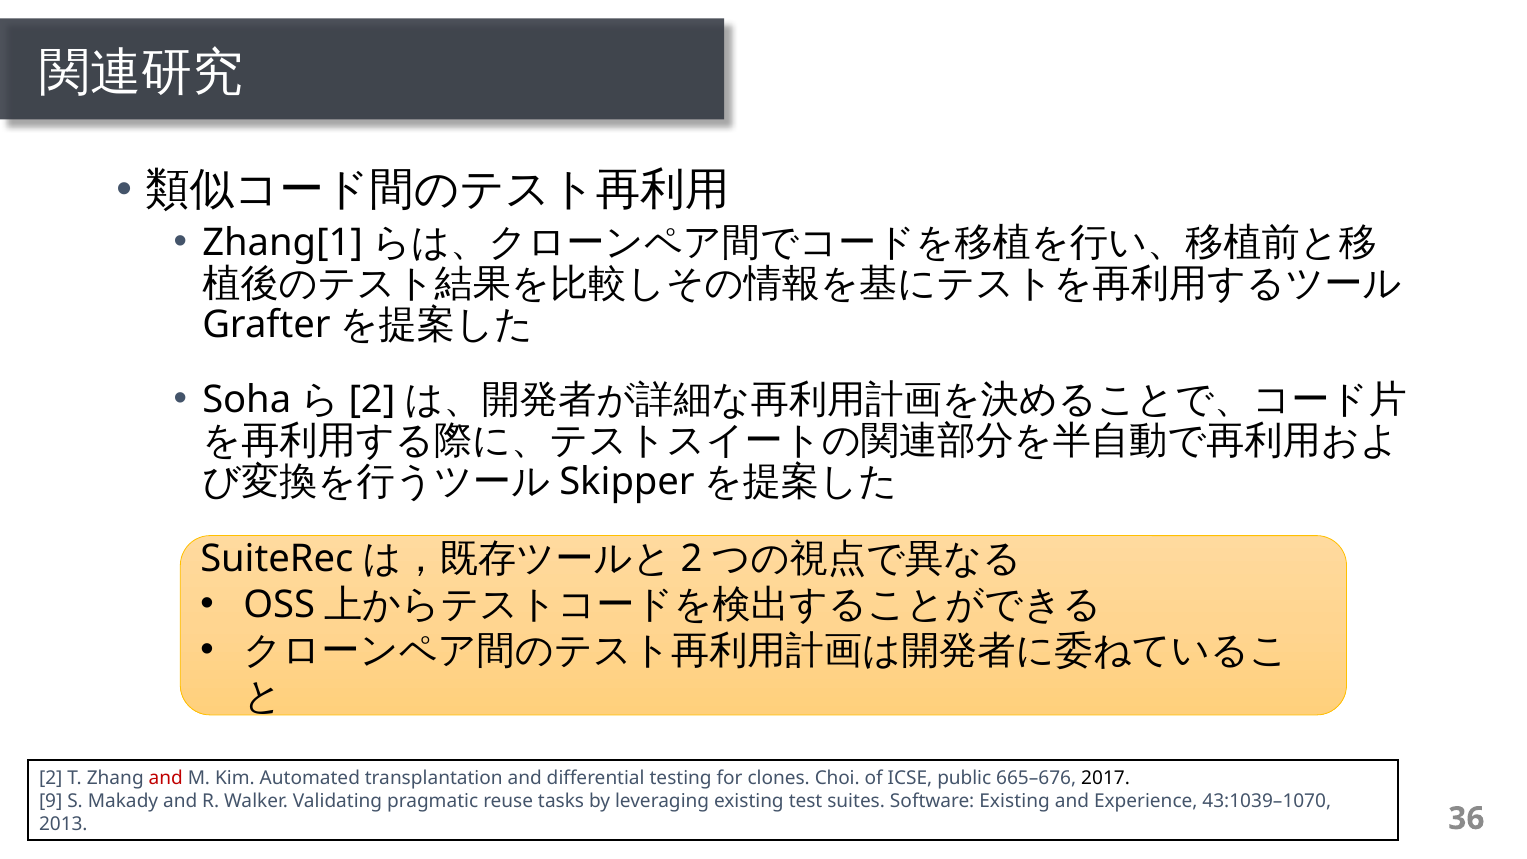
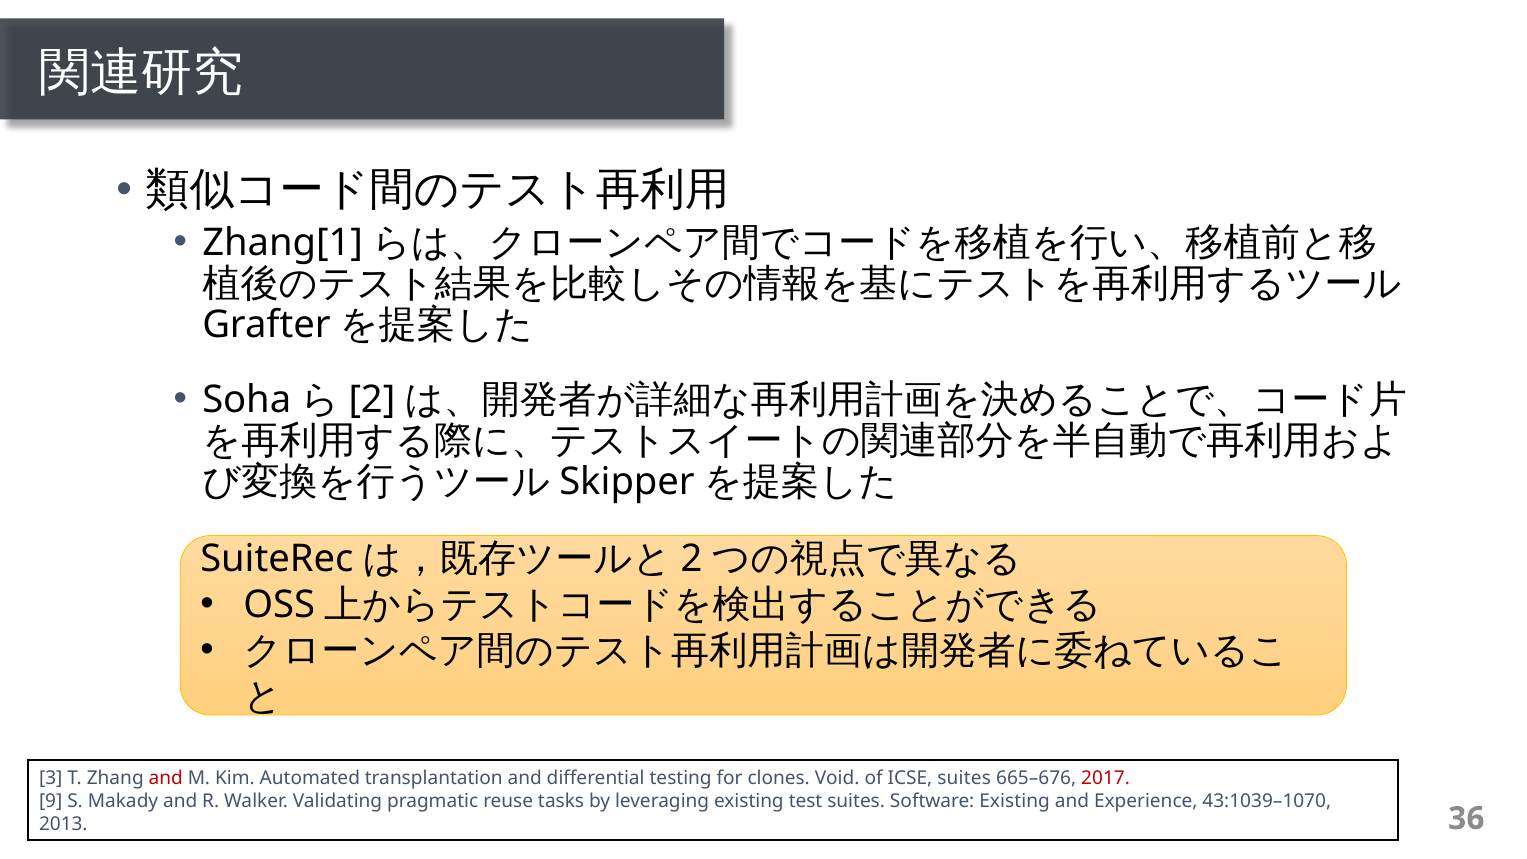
2: 2 -> 3 (51, 779)
Choi: Choi -> Void (837, 779)
ICSE public: public -> suites (964, 779)
2017 colour: black -> red (1106, 779)
